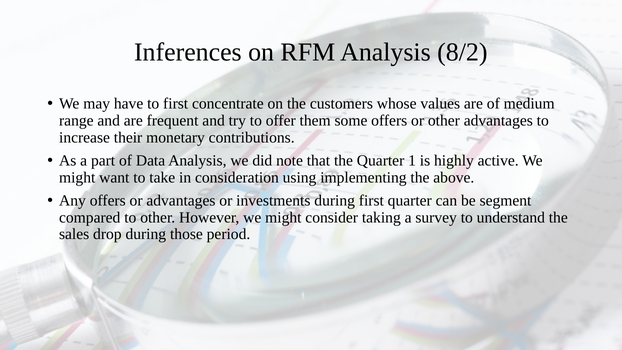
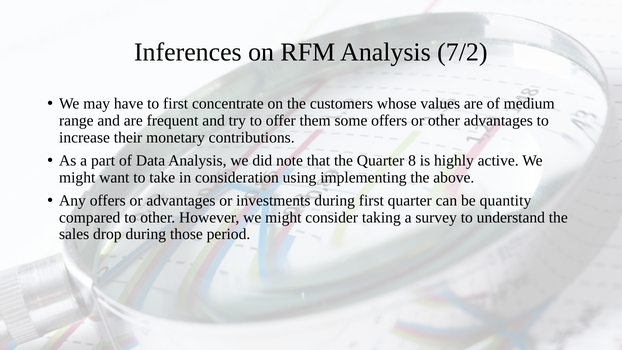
8/2: 8/2 -> 7/2 (462, 52)
1: 1 -> 8 (412, 161)
segment: segment -> quantity (505, 201)
